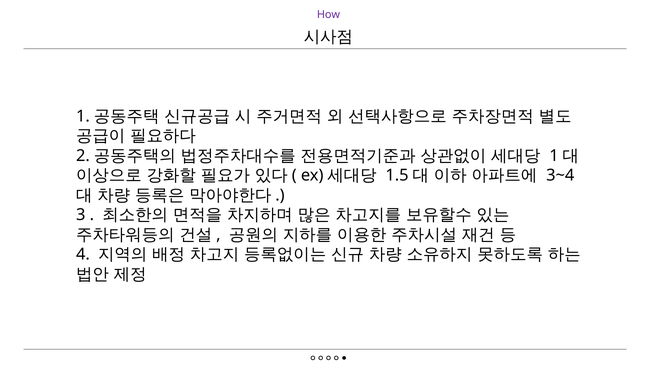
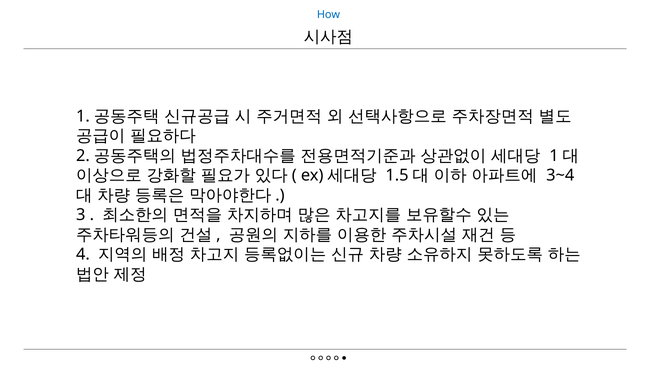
How colour: purple -> blue (328, 15)
